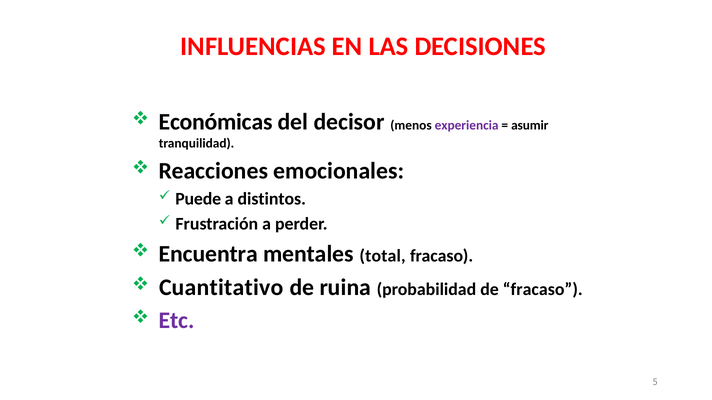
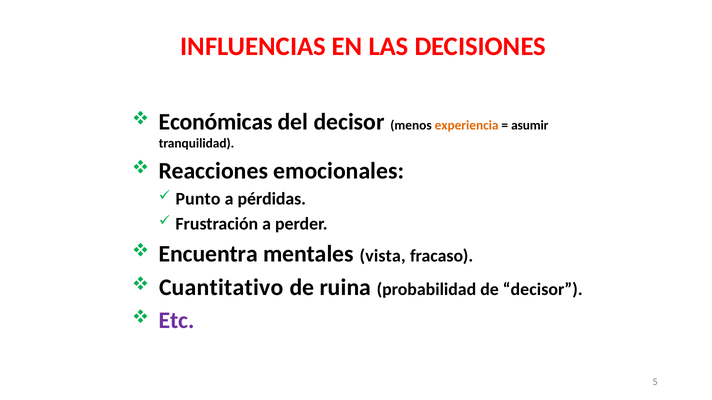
experiencia colour: purple -> orange (467, 125)
Puede: Puede -> Punto (198, 199)
distintos: distintos -> pérdidas (272, 199)
total: total -> vista (383, 256)
de fracaso: fracaso -> decisor (543, 290)
